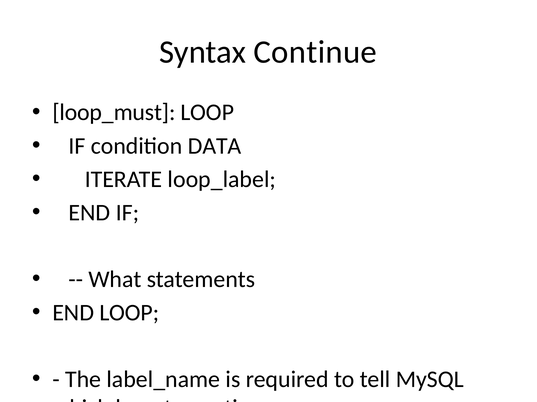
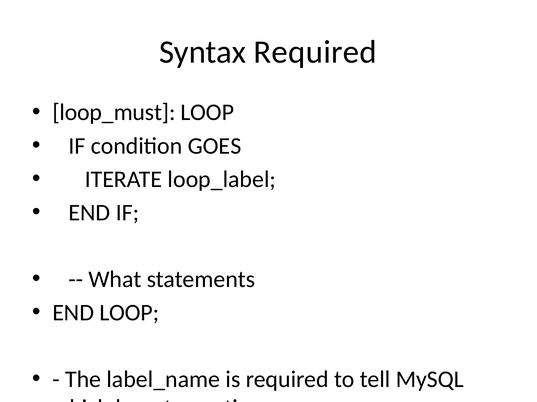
Syntax Continue: Continue -> Required (315, 52)
DATA: DATA -> GOES (215, 146)
